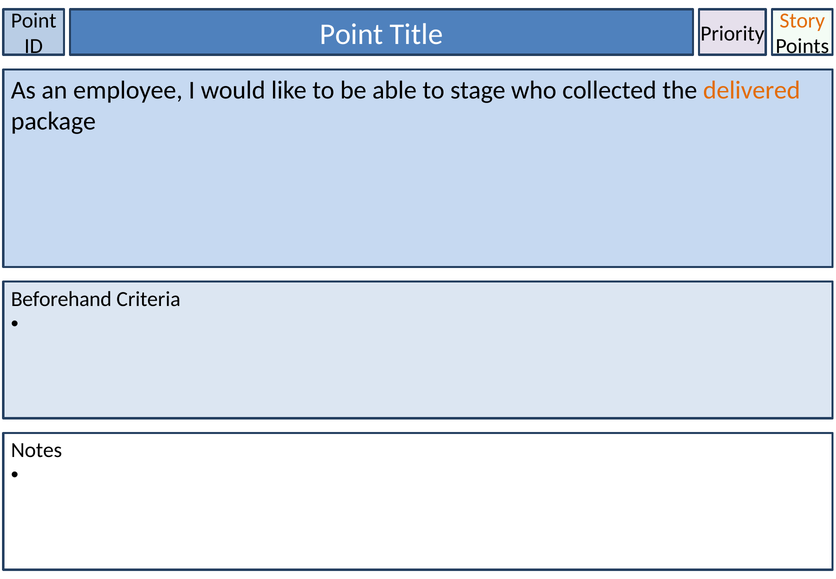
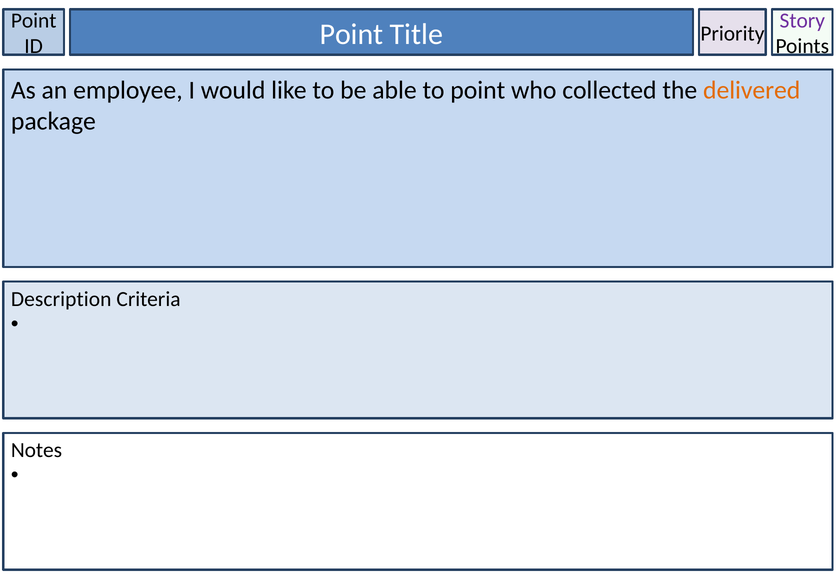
Story colour: orange -> purple (802, 21)
to stage: stage -> point (478, 90)
Beforehand: Beforehand -> Description (61, 299)
